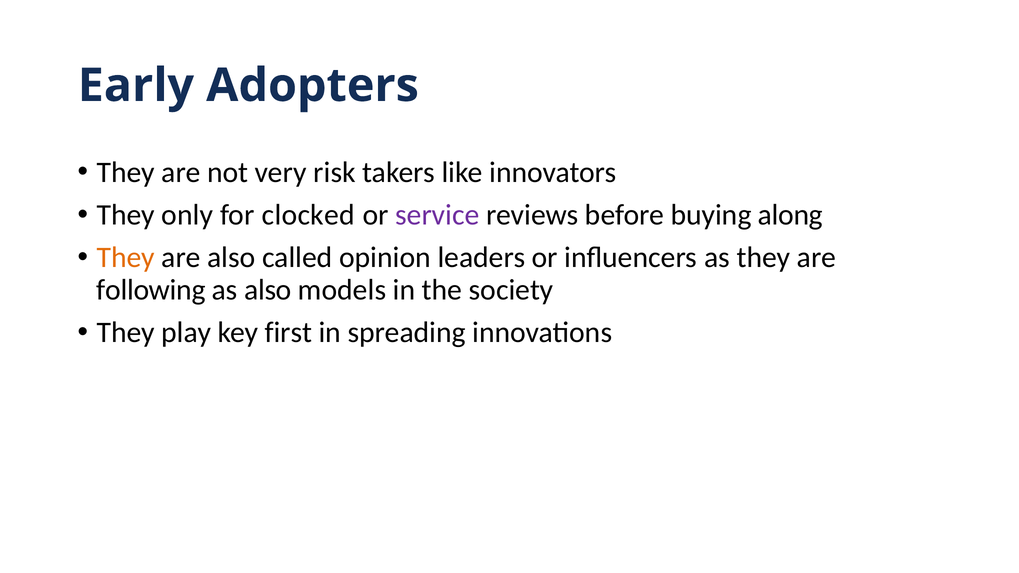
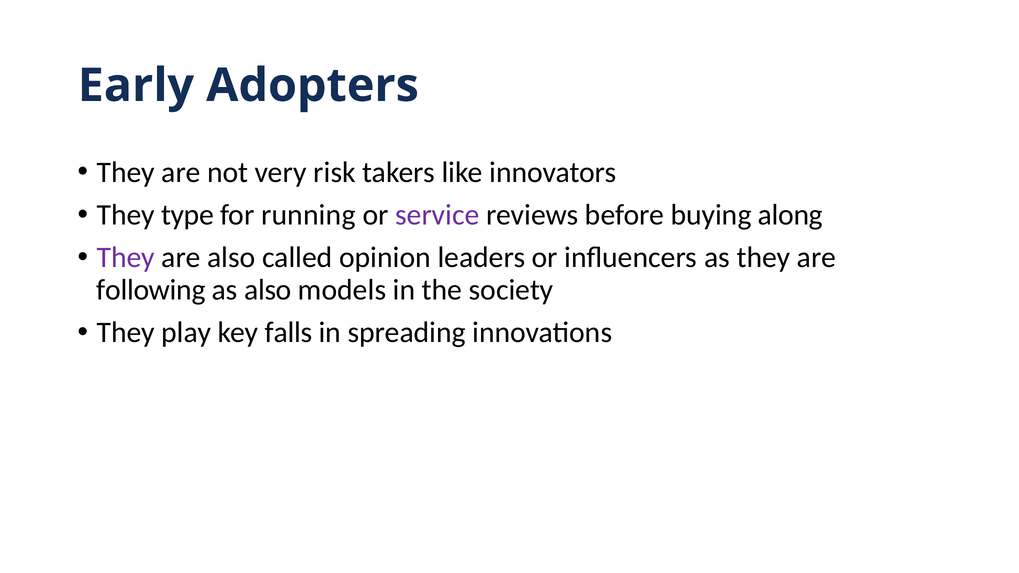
only: only -> type (188, 215)
clocked: clocked -> running (308, 215)
They colour: orange -> purple (126, 258)
first: first -> falls (289, 333)
